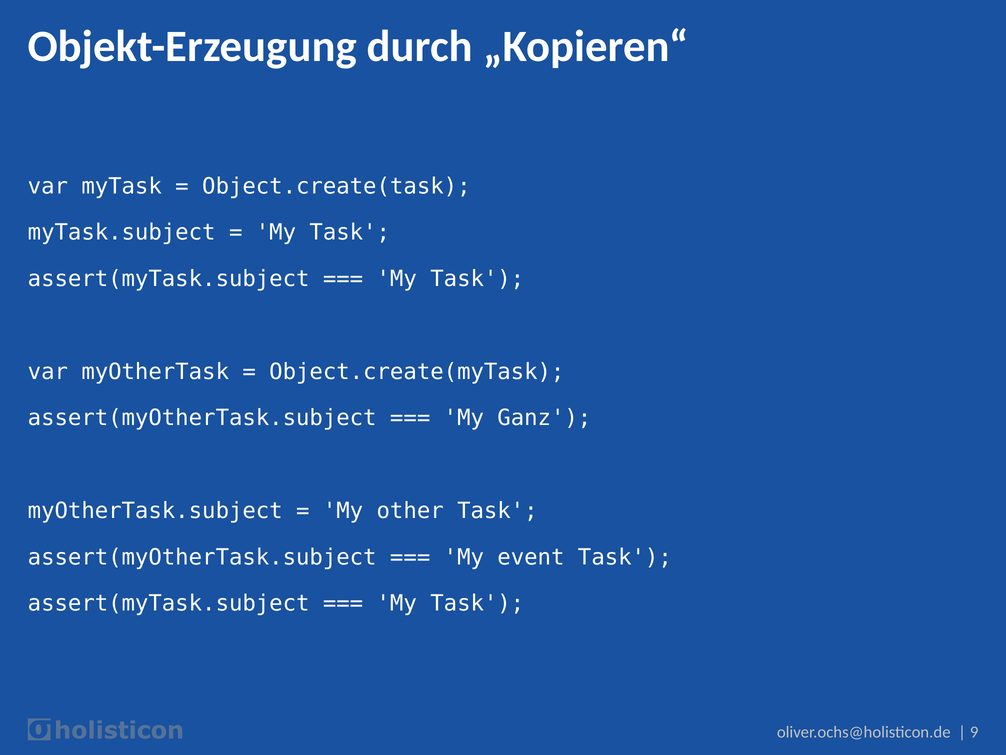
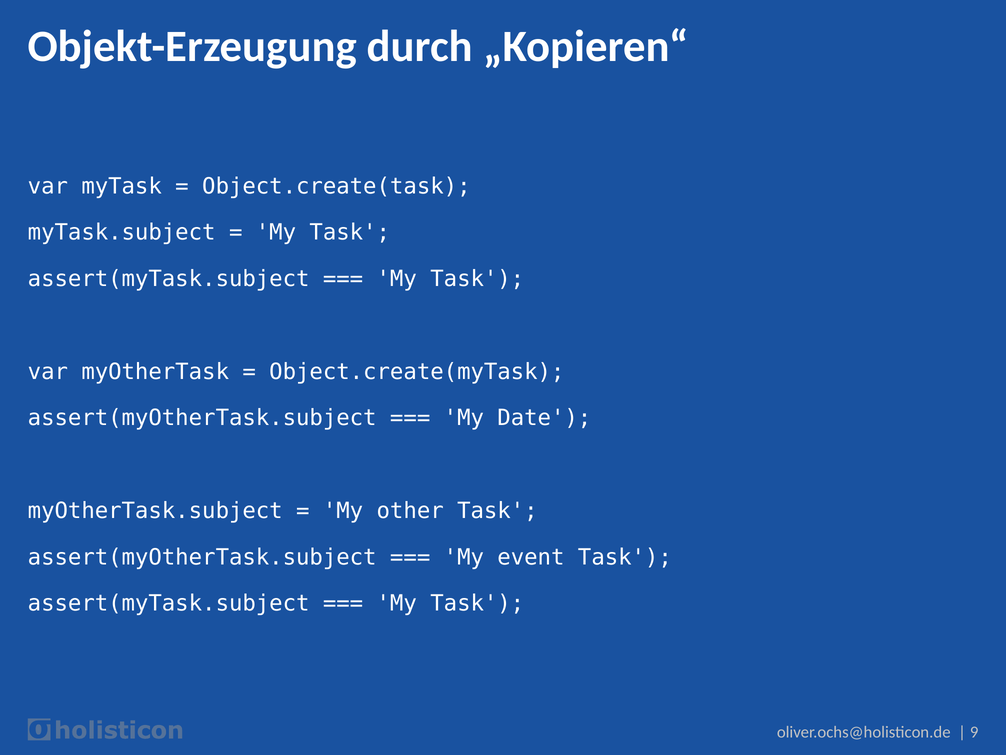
Ganz: Ganz -> Date (544, 418)
